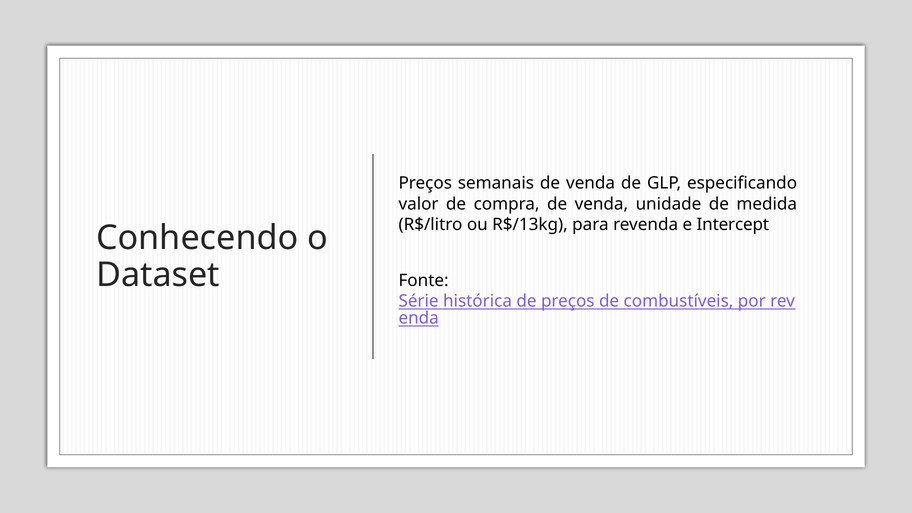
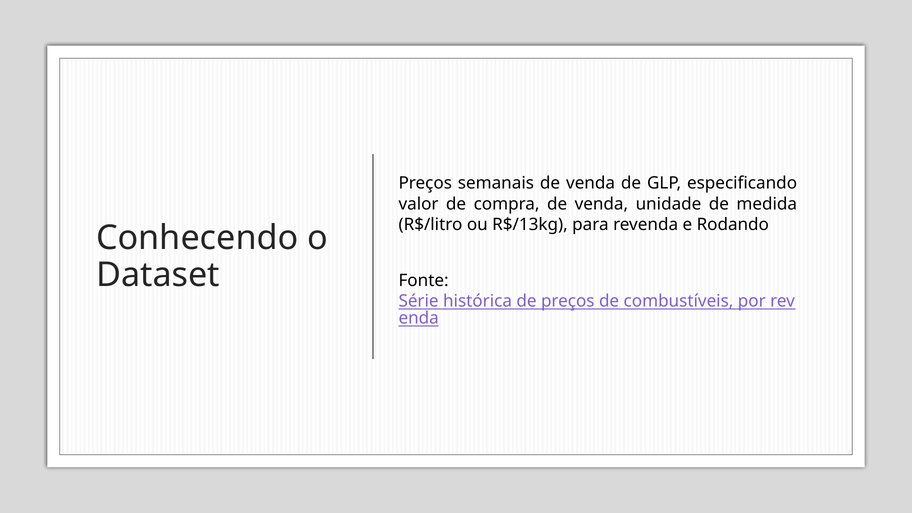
Intercept: Intercept -> Rodando (733, 224)
